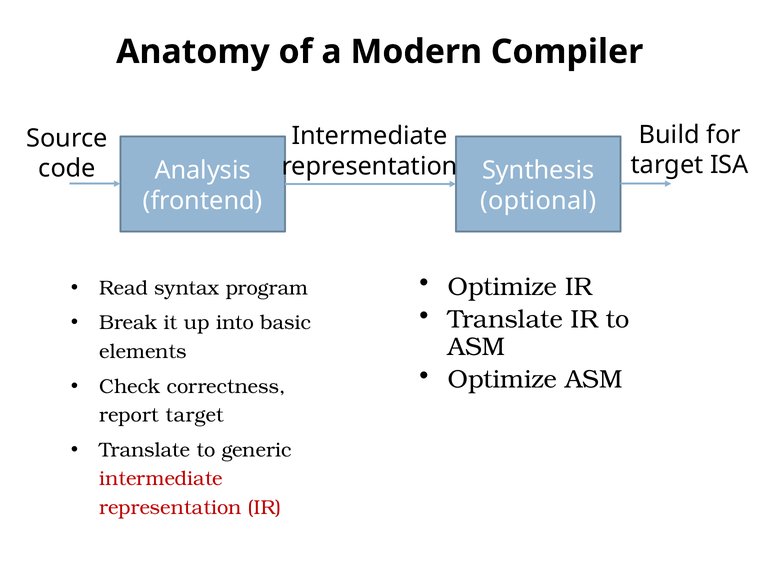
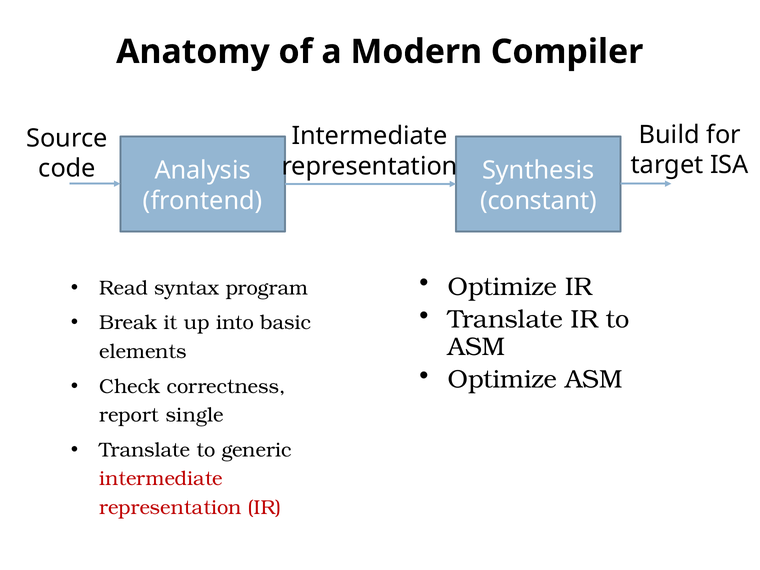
optional: optional -> constant (538, 201)
report target: target -> single (195, 415)
